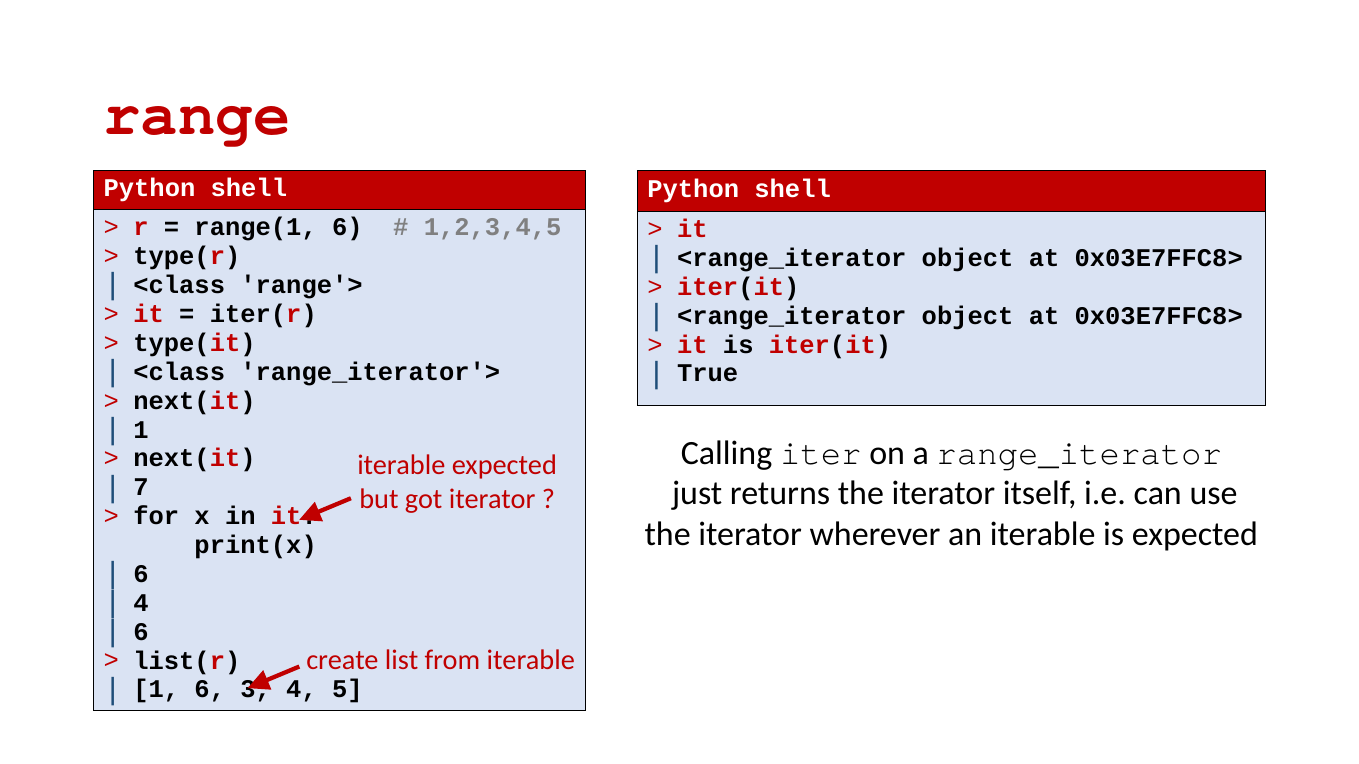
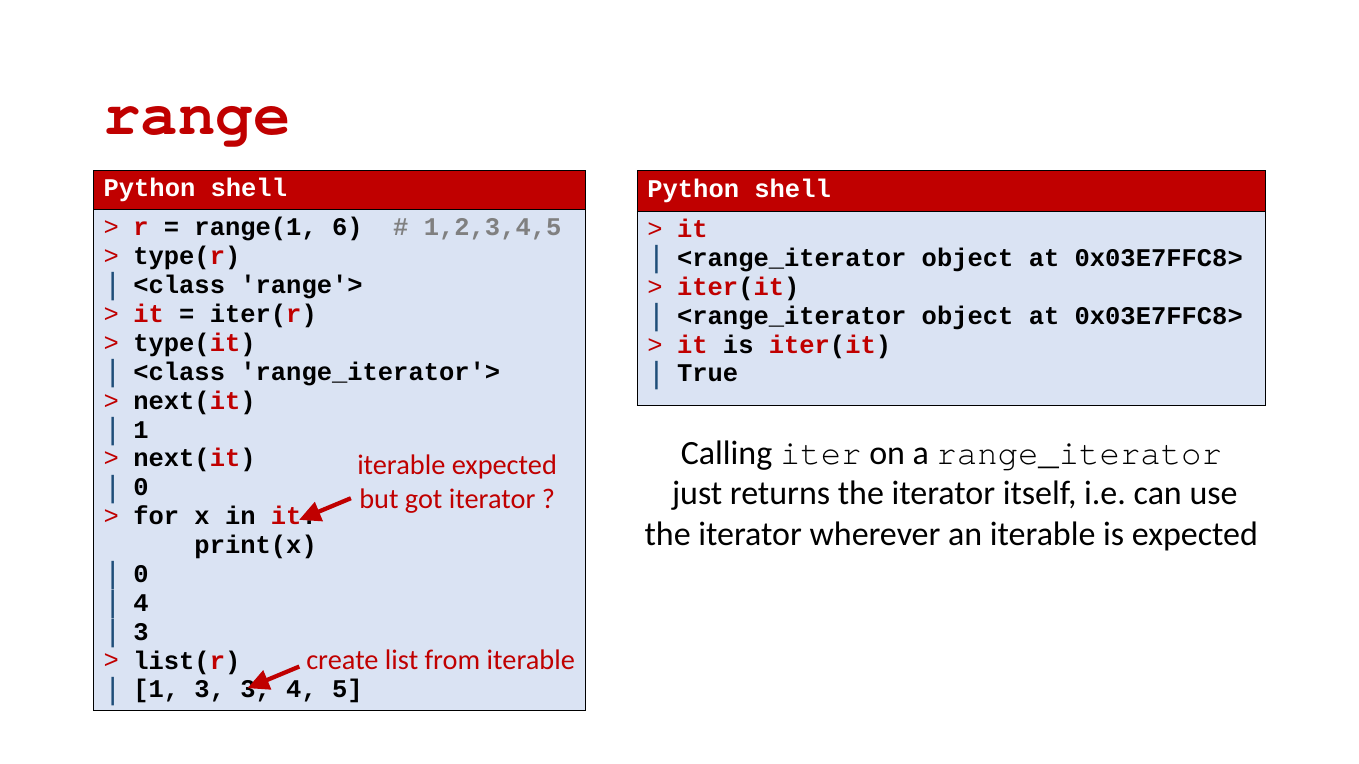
7: 7 -> 0 (141, 488)
6: 6 -> 0 (141, 574)
6: 6 -> 3 (141, 632)
1 6: 6 -> 3 (210, 690)
